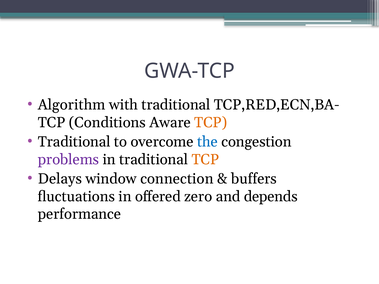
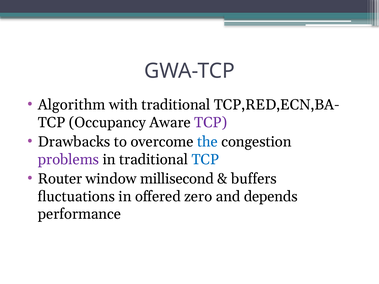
Conditions: Conditions -> Occupancy (107, 123)
TCP colour: orange -> purple (211, 123)
Traditional: Traditional -> Drawbacks (74, 142)
TCP colour: orange -> blue (205, 160)
Delays: Delays -> Router (60, 179)
connection: connection -> millisecond (177, 179)
